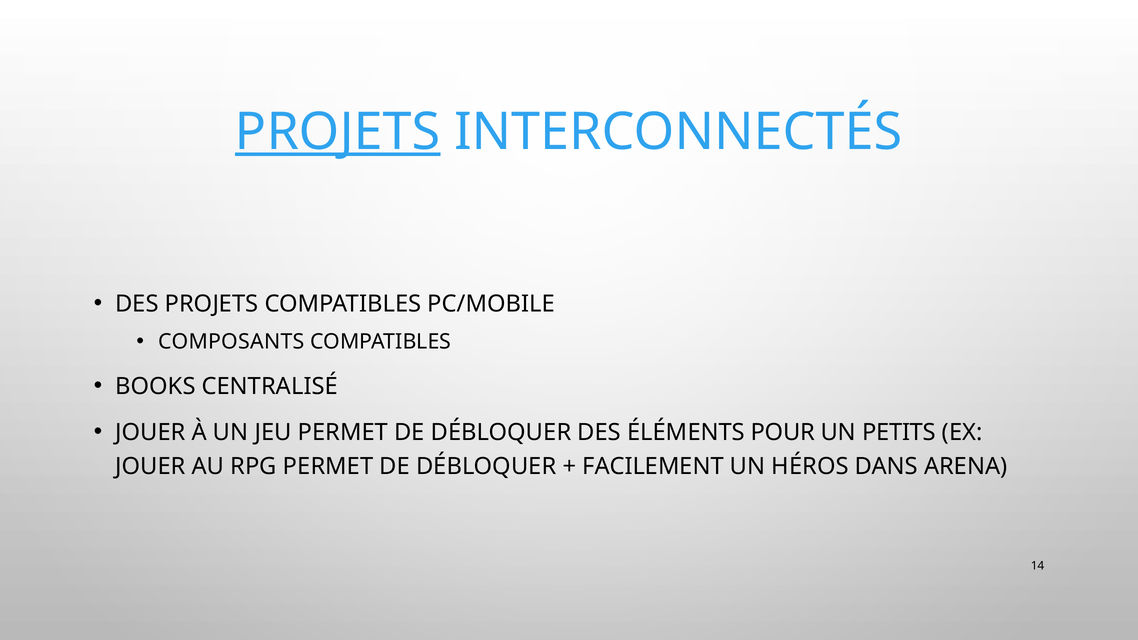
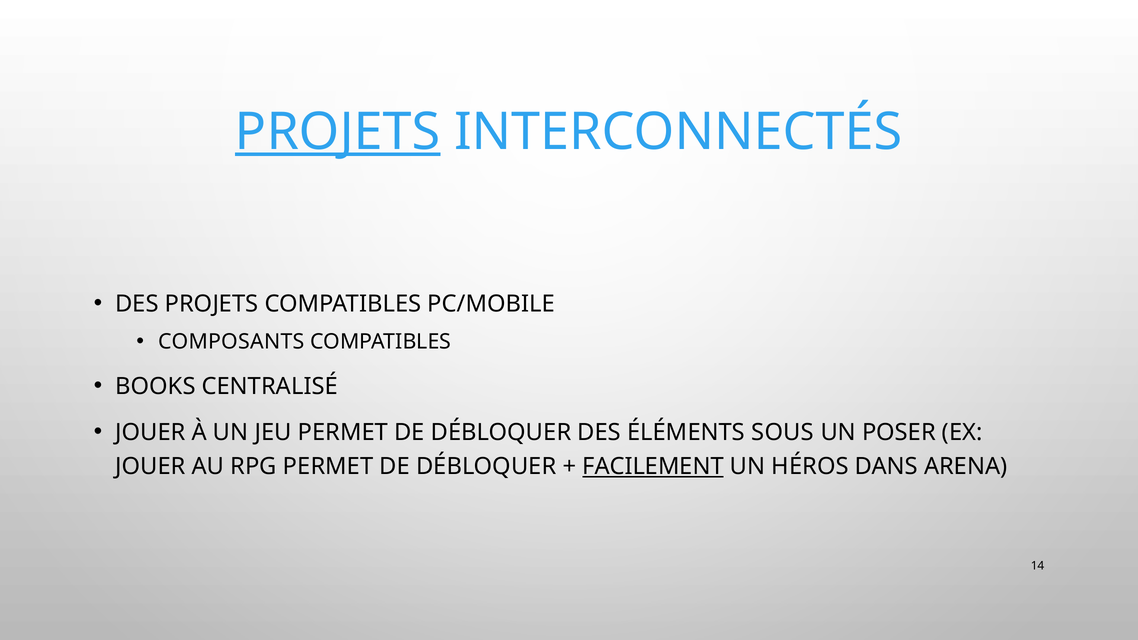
POUR: POUR -> SOUS (783, 432)
PETITS: PETITS -> POSER (899, 432)
FACILEMENT underline: none -> present (653, 467)
